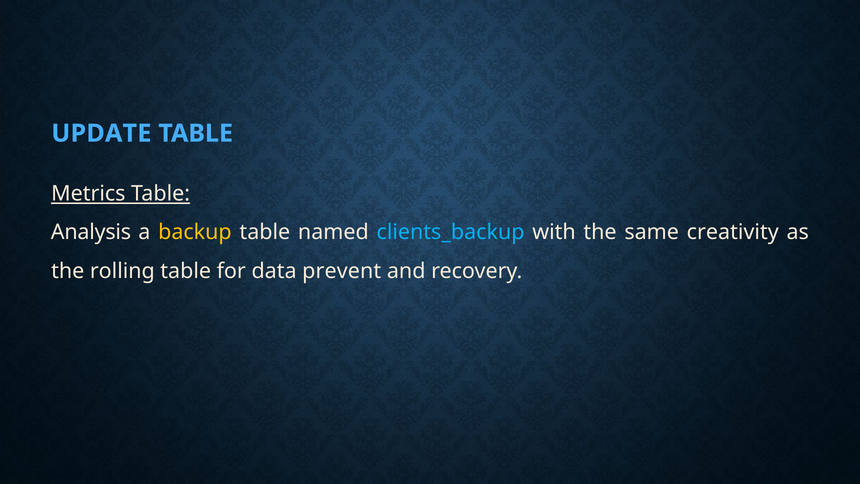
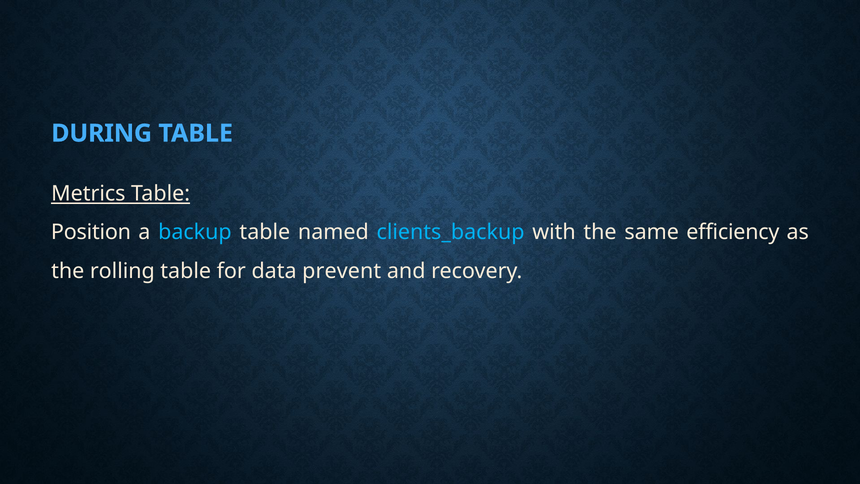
UPDATE: UPDATE -> DURING (102, 133)
Analysis: Analysis -> Position (91, 232)
backup colour: yellow -> light blue (195, 232)
creativity: creativity -> efficiency (733, 232)
